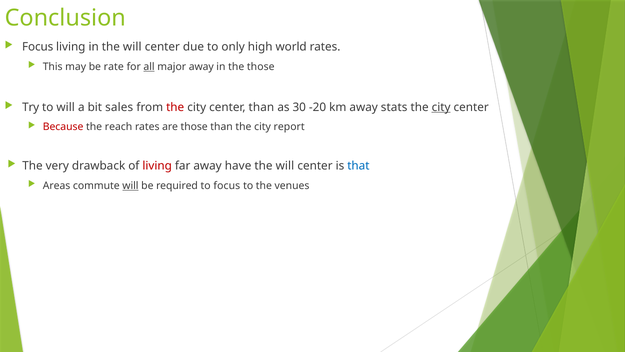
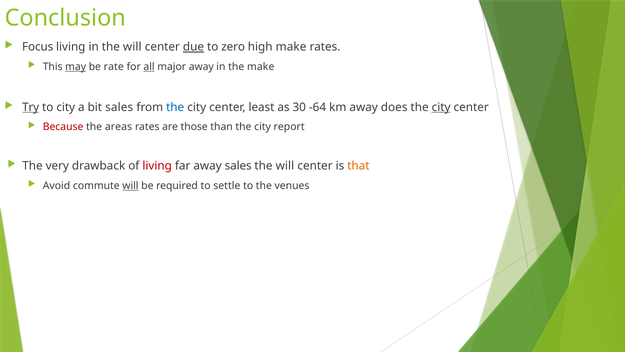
due underline: none -> present (194, 47)
only: only -> zero (233, 47)
high world: world -> make (291, 47)
may underline: none -> present (76, 67)
the those: those -> make (261, 67)
Try underline: none -> present (31, 107)
to will: will -> city (66, 107)
the colour: red -> blue (175, 107)
center than: than -> least (261, 107)
-20: -20 -> -64 (318, 107)
stats: stats -> does (394, 107)
reach: reach -> areas (119, 127)
away have: have -> sales (238, 166)
that colour: blue -> orange (358, 166)
Areas: Areas -> Avoid (57, 185)
to focus: focus -> settle (227, 185)
